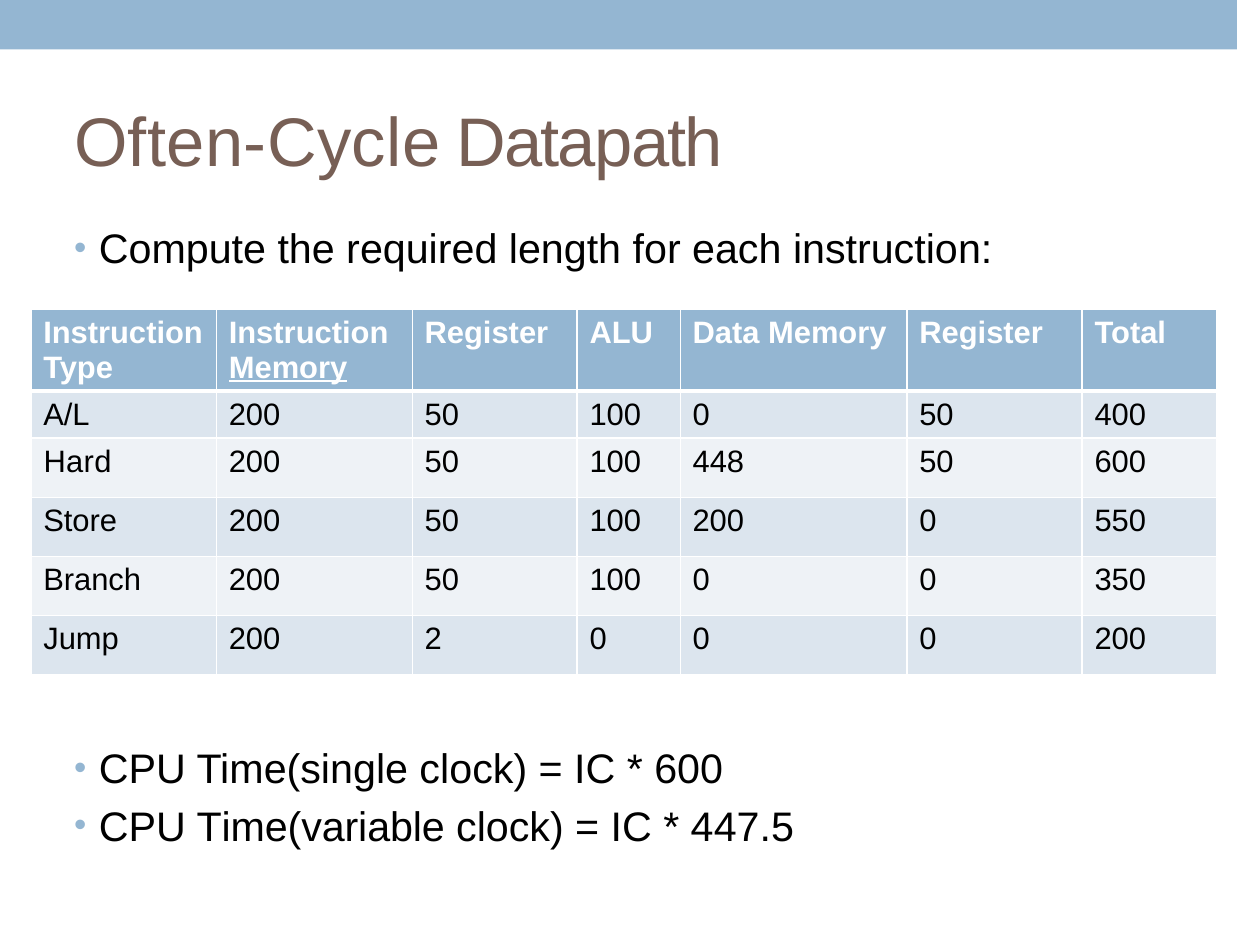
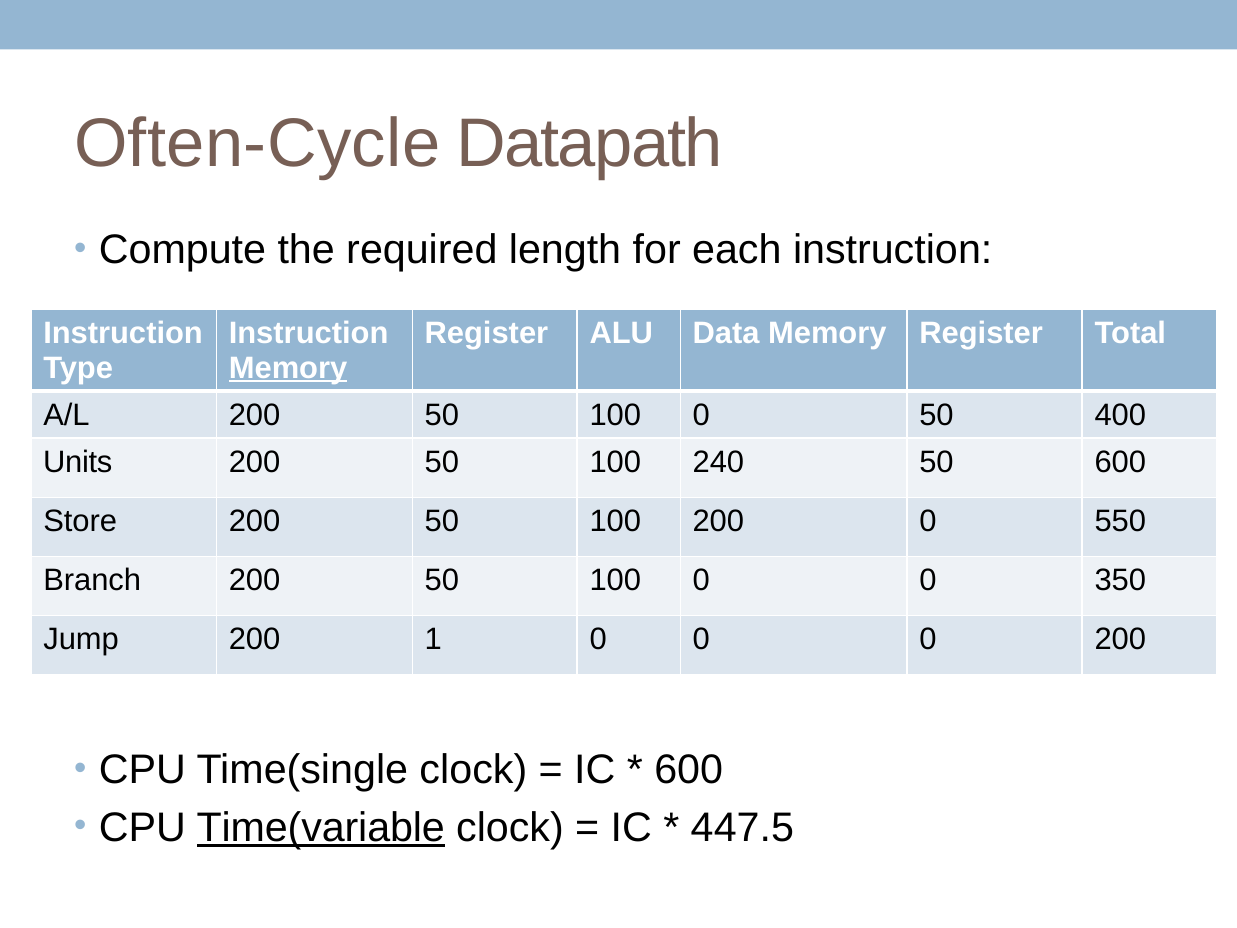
Hard: Hard -> Units (78, 462)
448: 448 -> 240 (718, 462)
2: 2 -> 1 (433, 640)
Time(variable underline: none -> present (321, 827)
